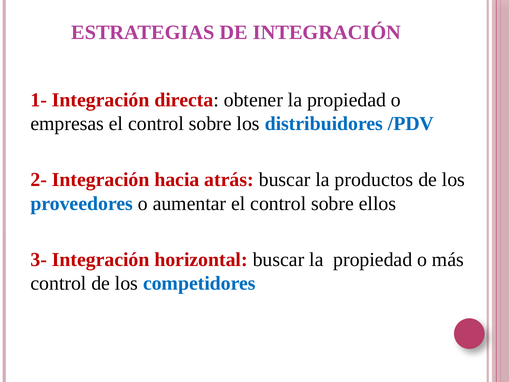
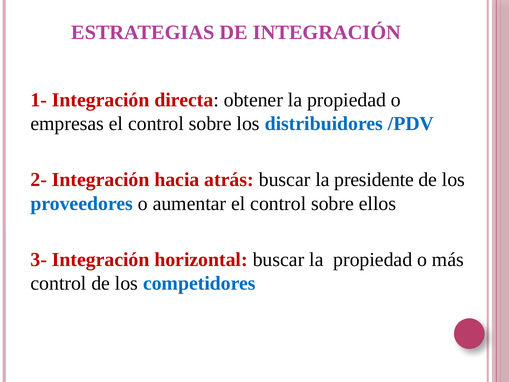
productos: productos -> presidente (374, 180)
